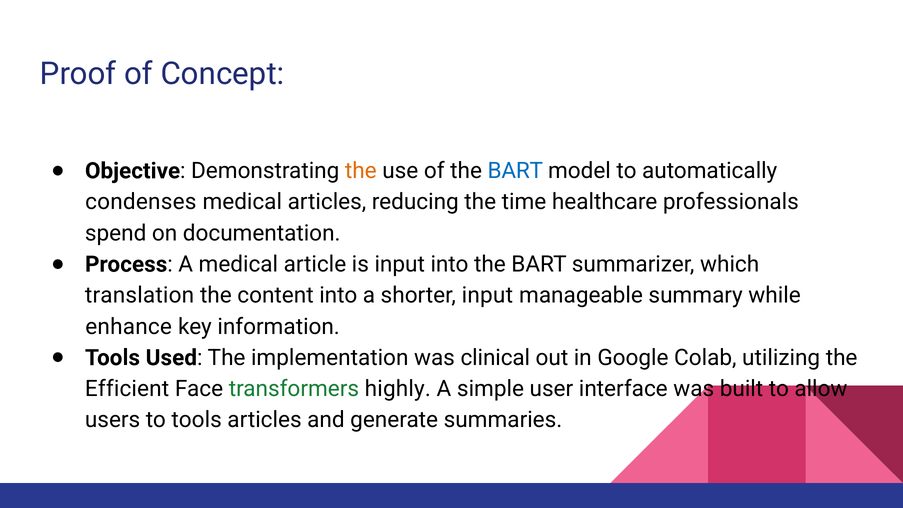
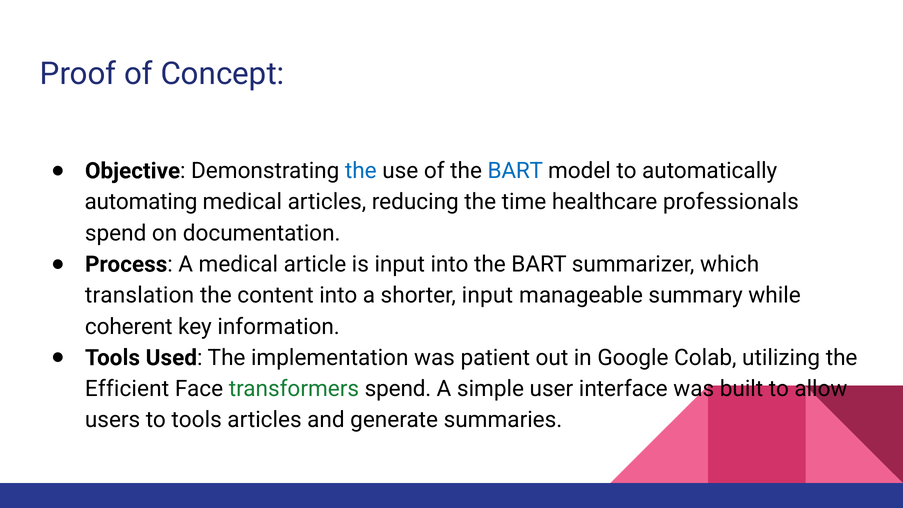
the colour: orange -> blue (361, 171)
condenses: condenses -> automating (141, 202)
enhance: enhance -> coherent (129, 327)
clinical: clinical -> patient (495, 358)
transformers highly: highly -> spend (398, 389)
